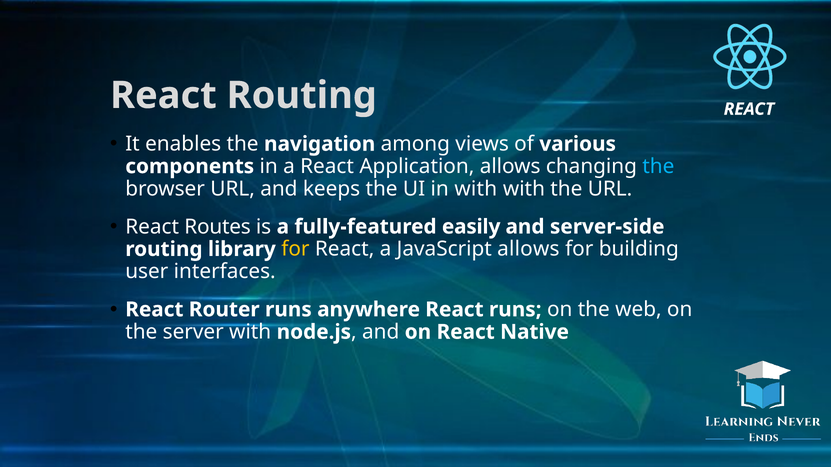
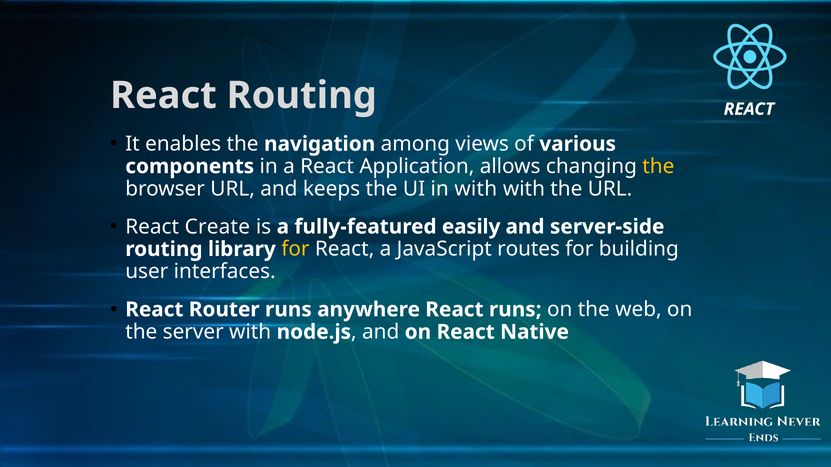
the colour: light blue -> yellow (658, 166)
Routes: Routes -> Create (217, 227)
JavaScript allows: allows -> routes (529, 249)
